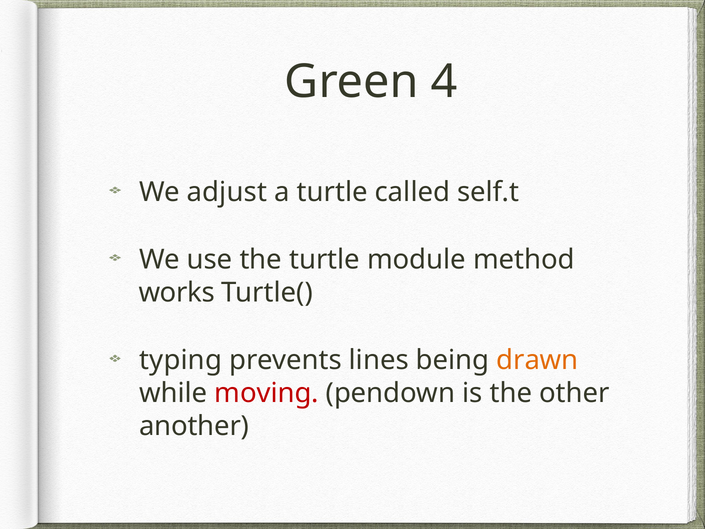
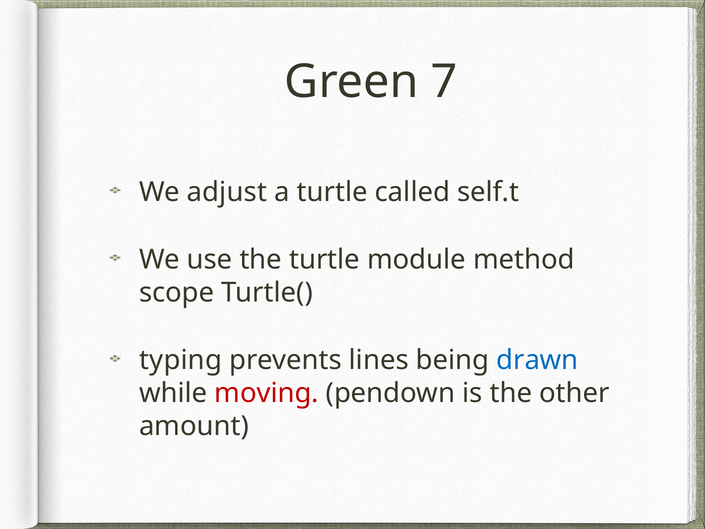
4: 4 -> 7 (444, 82)
works: works -> scope (177, 292)
drawn colour: orange -> blue (537, 360)
another: another -> amount (194, 426)
